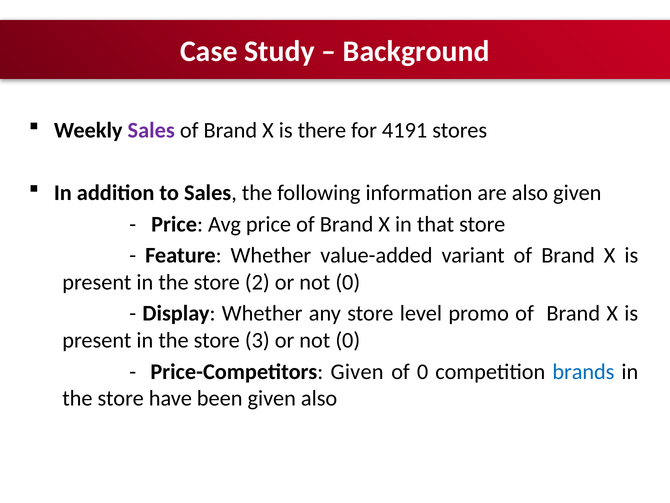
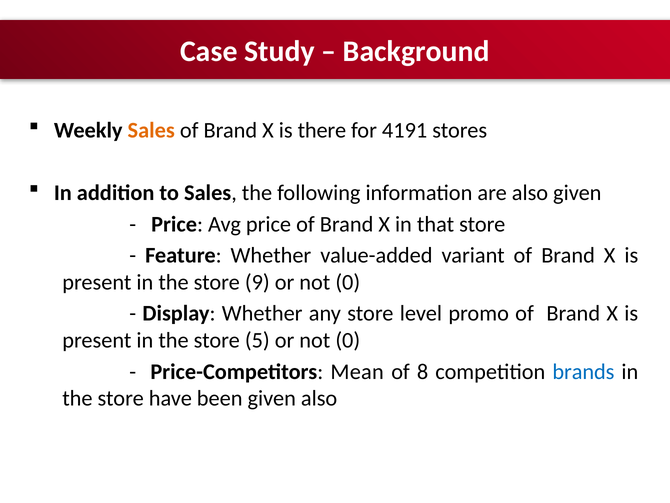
Sales colour: purple -> orange (151, 130)
2: 2 -> 9 (257, 282)
3: 3 -> 5 (257, 340)
Price-Competitors Given: Given -> Mean (357, 371)
of 0: 0 -> 8 (423, 371)
